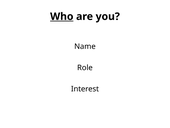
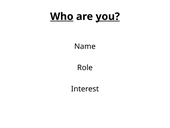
you underline: none -> present (108, 16)
